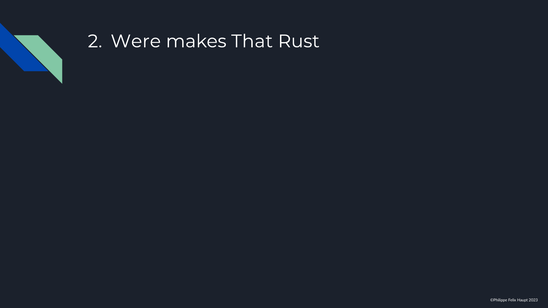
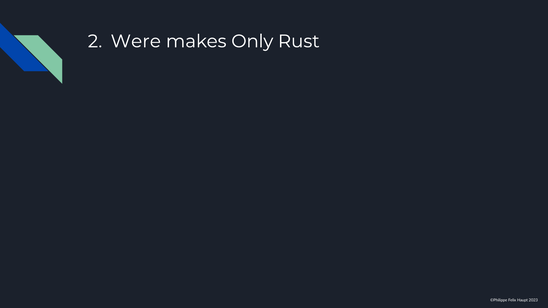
That: That -> Only (252, 41)
